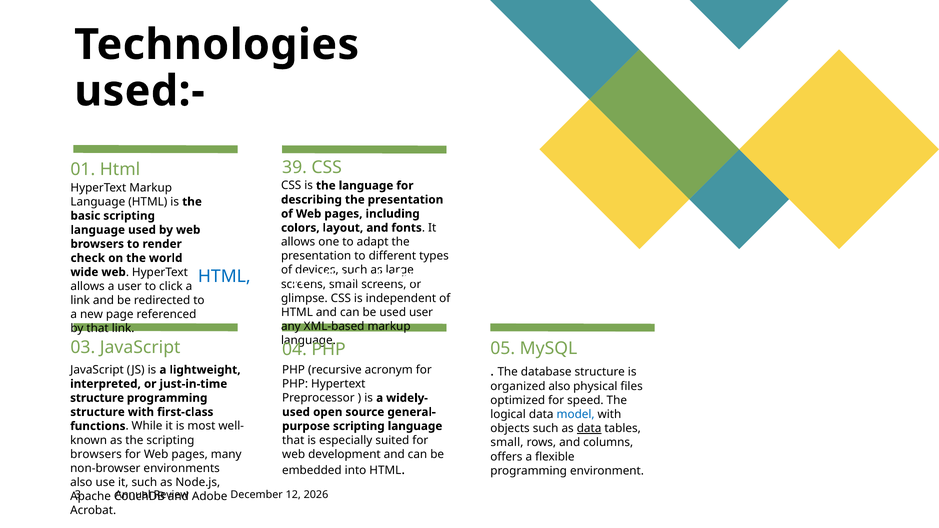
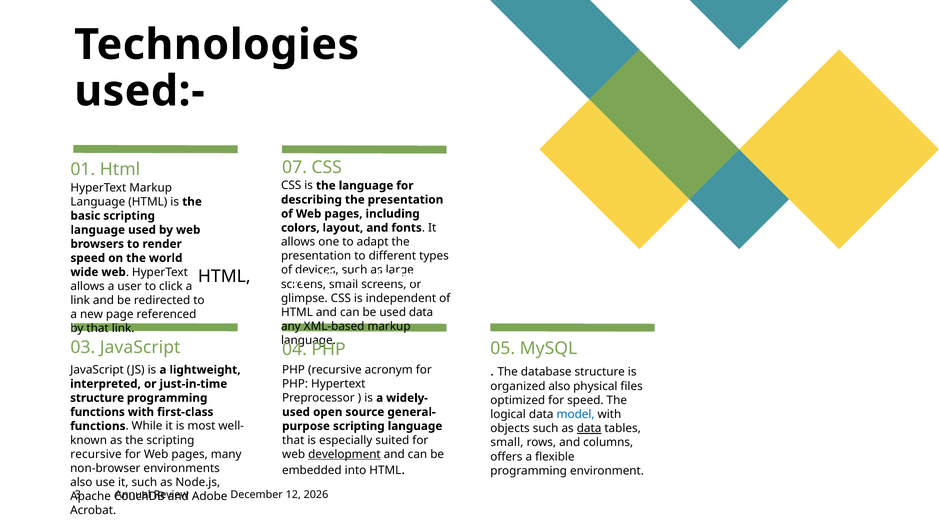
39: 39 -> 07 (295, 167)
check: check -> speed (88, 258)
HTML colour: blue -> black (224, 276)
used user: user -> data (421, 312)
structure: structure -> functions (98, 412)
browsers: browsers -> recursive (96, 454)
development underline: none -> present (344, 454)
